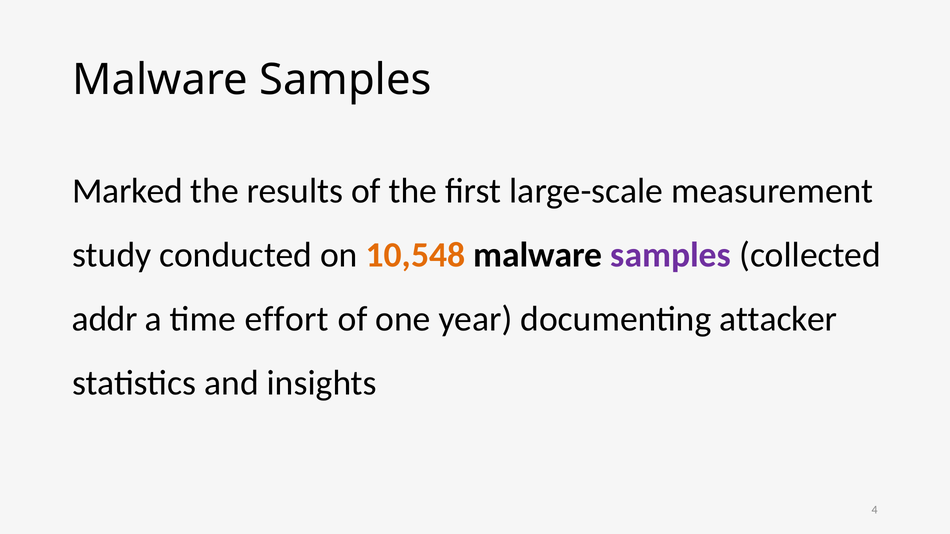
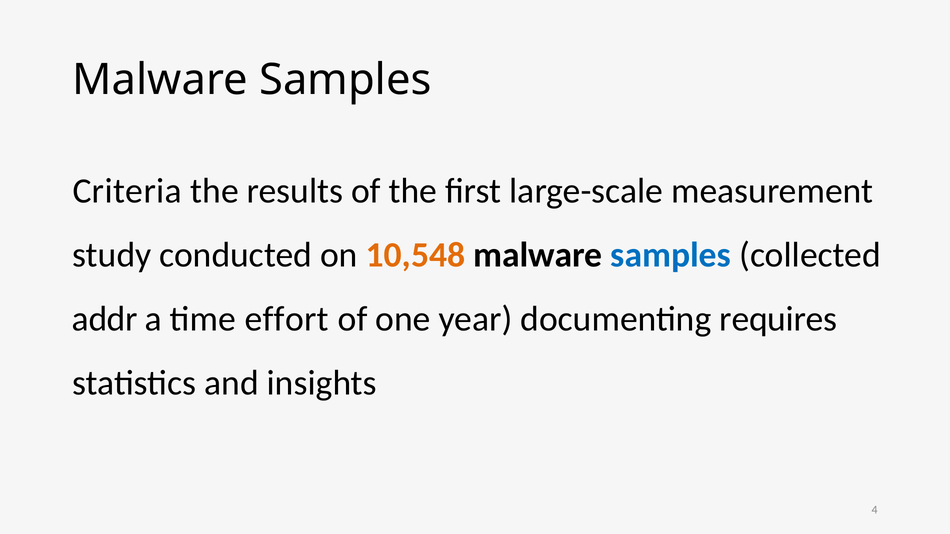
Marked: Marked -> Criteria (127, 191)
samples colour: purple -> blue (671, 255)
attacker: attacker -> requires (778, 319)
